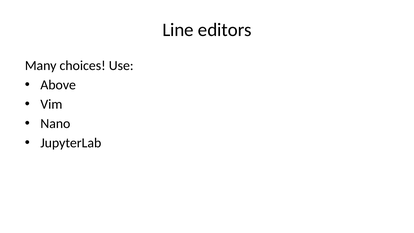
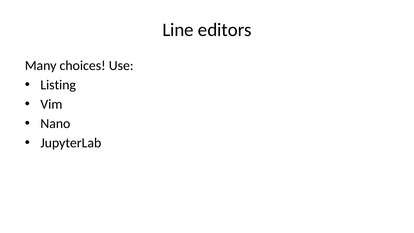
Above: Above -> Listing (58, 85)
